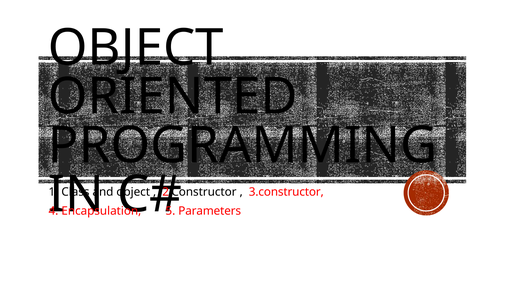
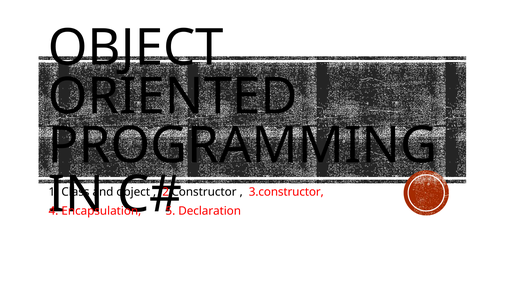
Parameters: Parameters -> Declaration (210, 211)
